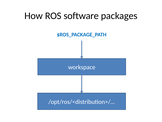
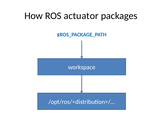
software: software -> actuator (81, 16)
